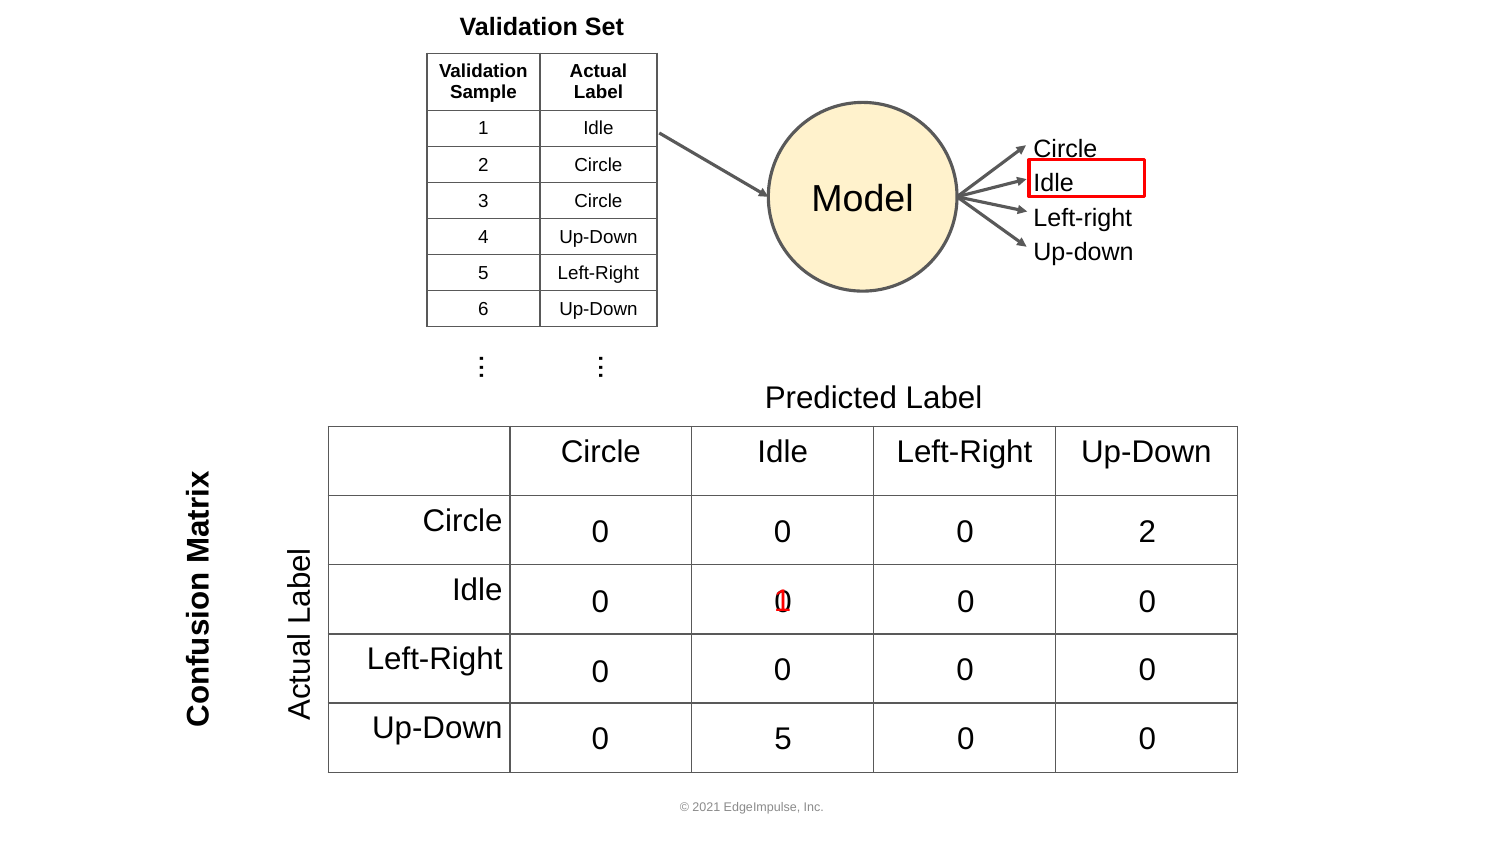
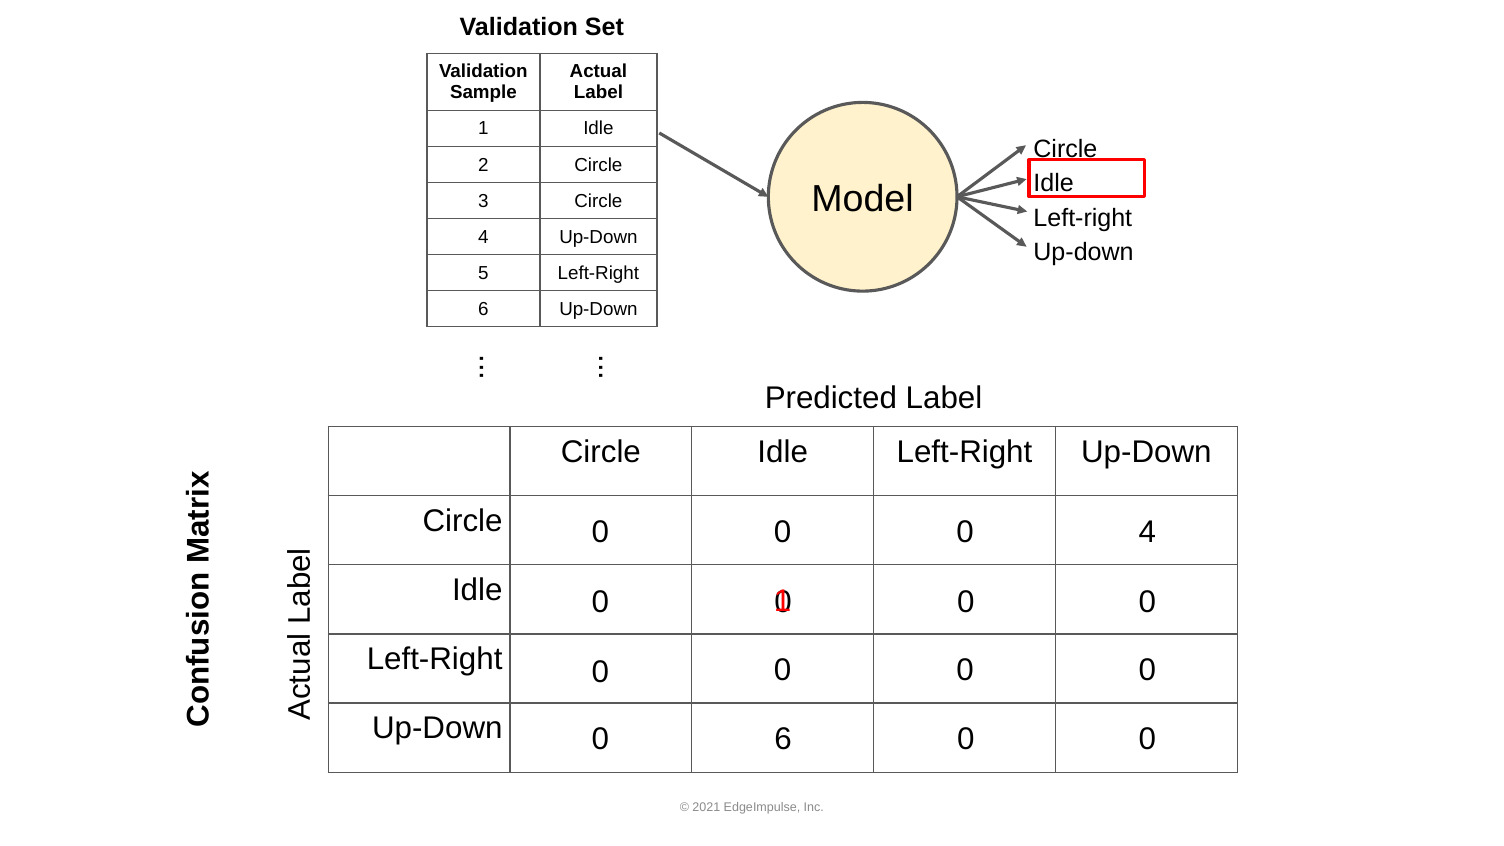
0 2: 2 -> 4 (1147, 532)
0 5: 5 -> 6 (783, 739)
